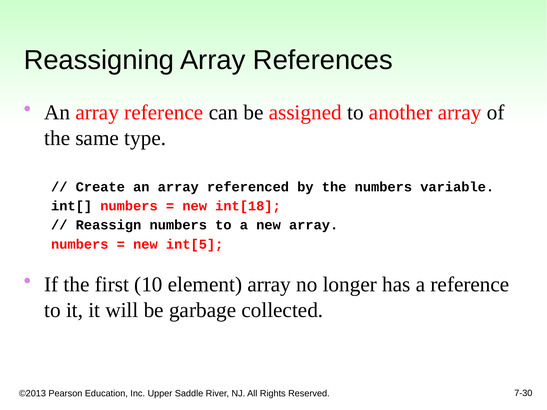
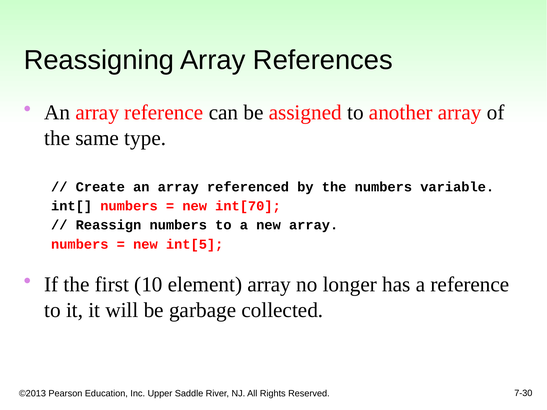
int[18: int[18 -> int[70 (248, 206)
